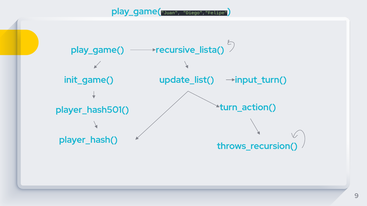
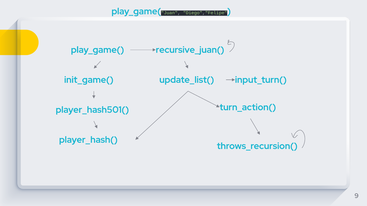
recursive_lista(: recursive_lista( -> recursive_juan( (190, 50)
